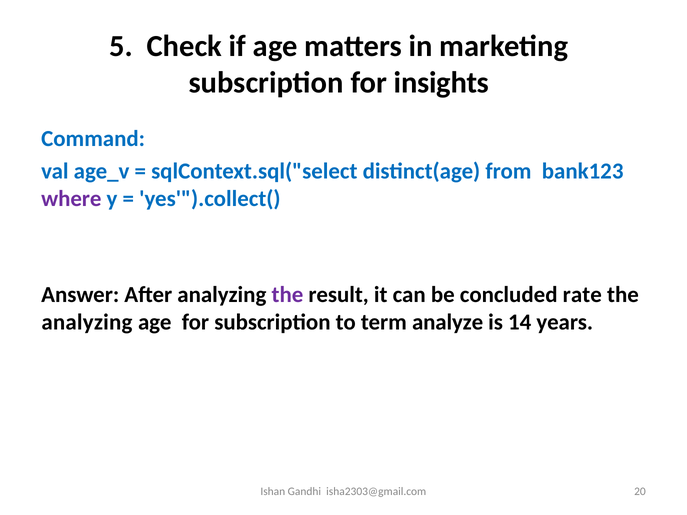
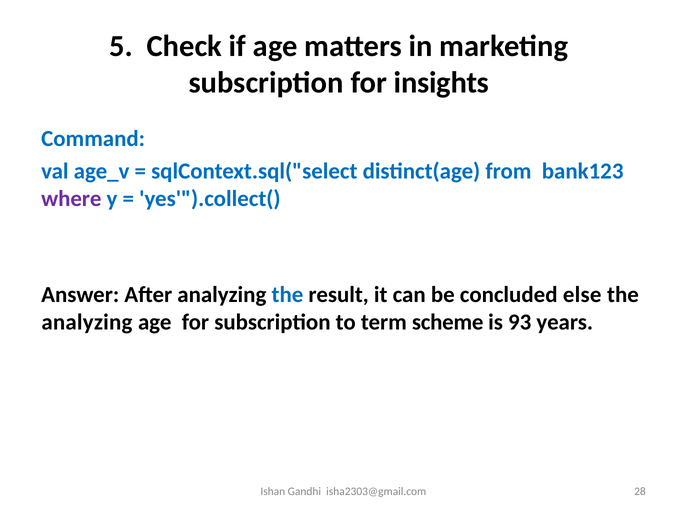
the colour: purple -> blue (287, 295)
rate: rate -> else (582, 295)
analyze: analyze -> scheme (448, 322)
14: 14 -> 93 (520, 322)
20: 20 -> 28 (640, 492)
